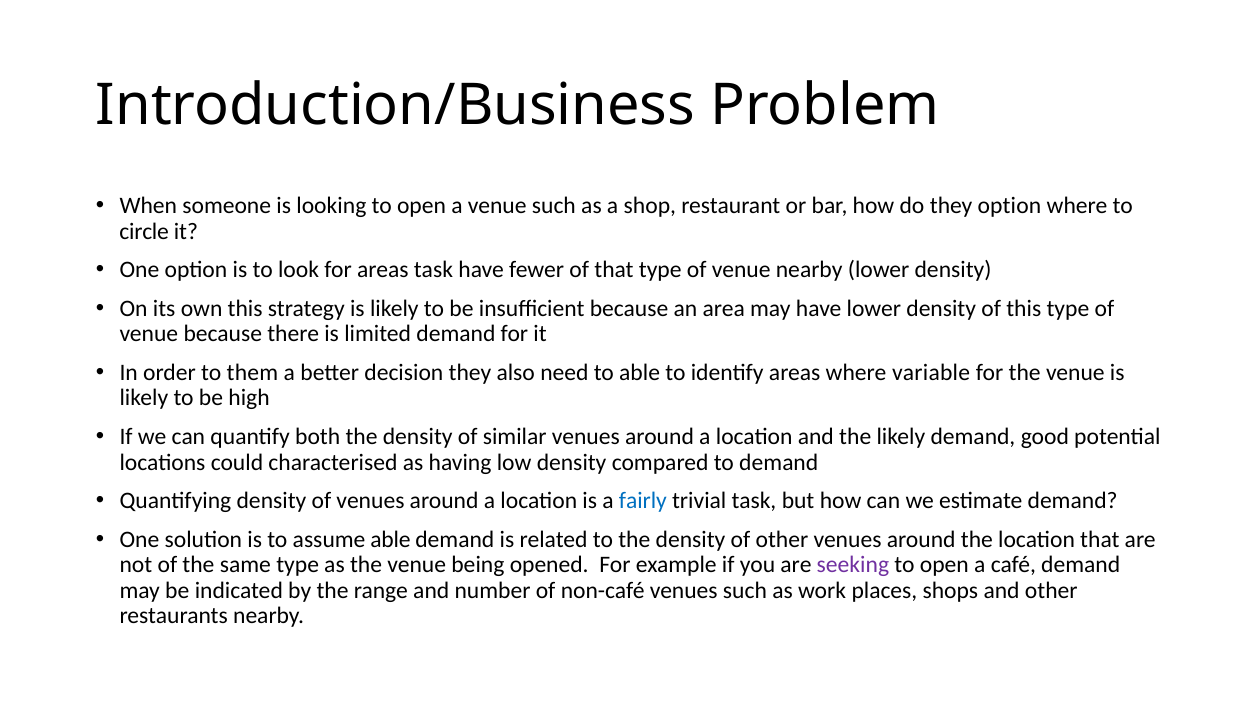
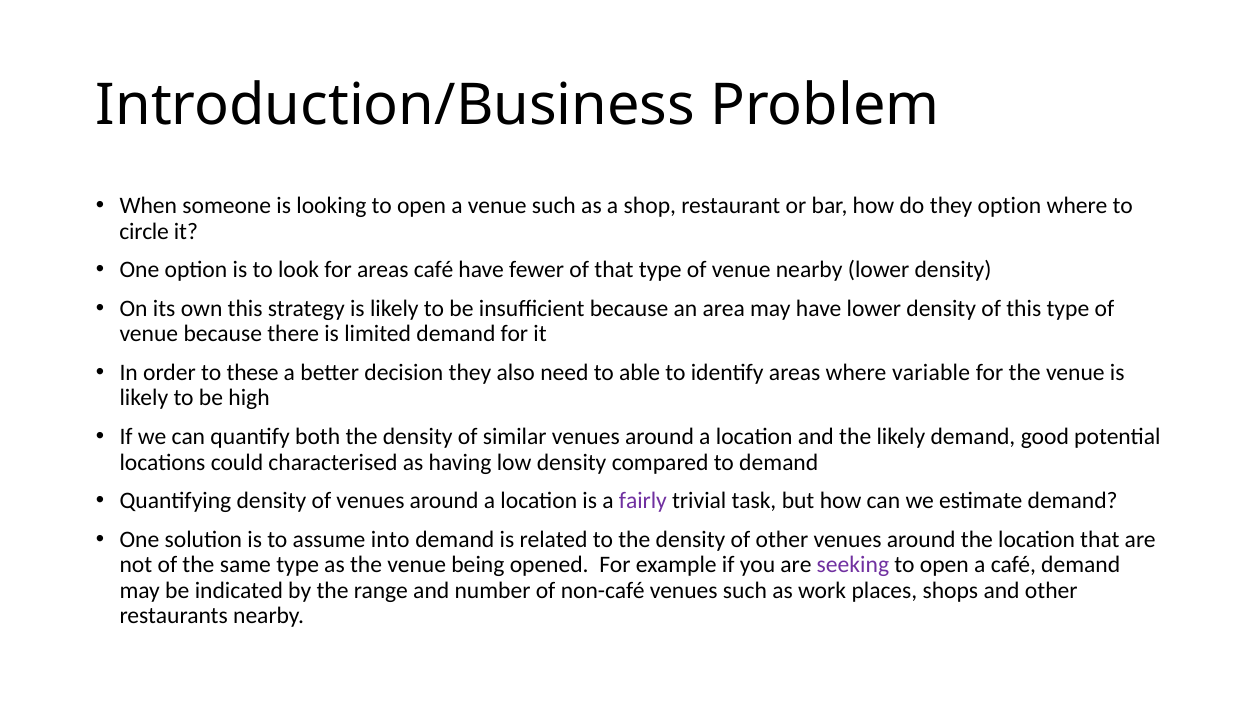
areas task: task -> café (434, 270)
them: them -> these (253, 373)
fairly colour: blue -> purple (643, 501)
assume able: able -> into (390, 540)
